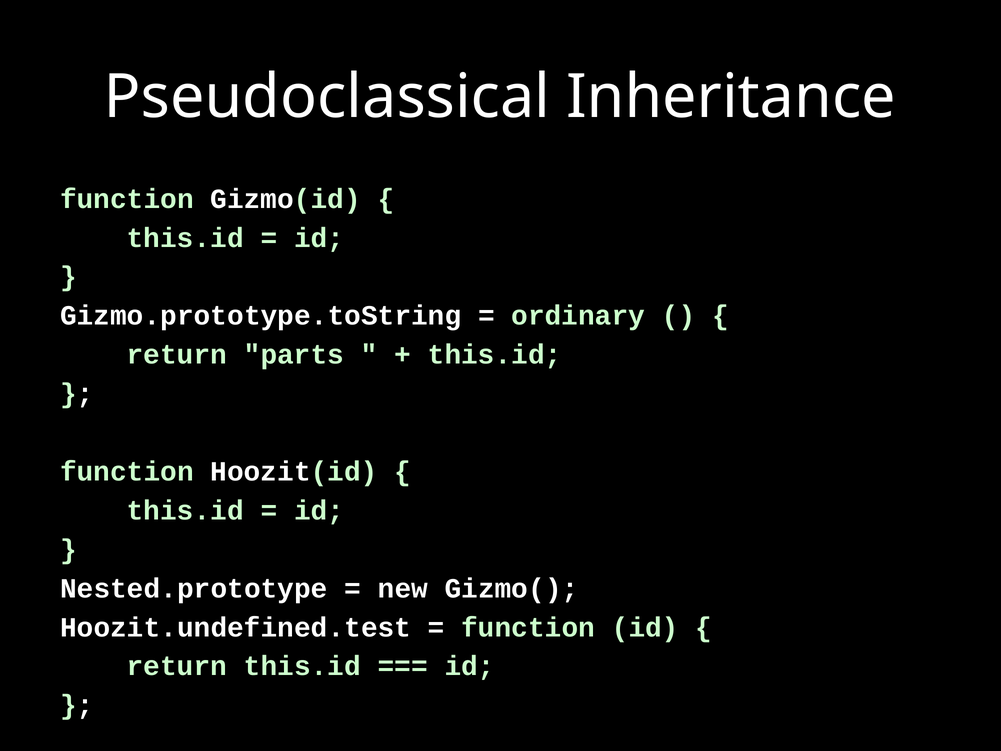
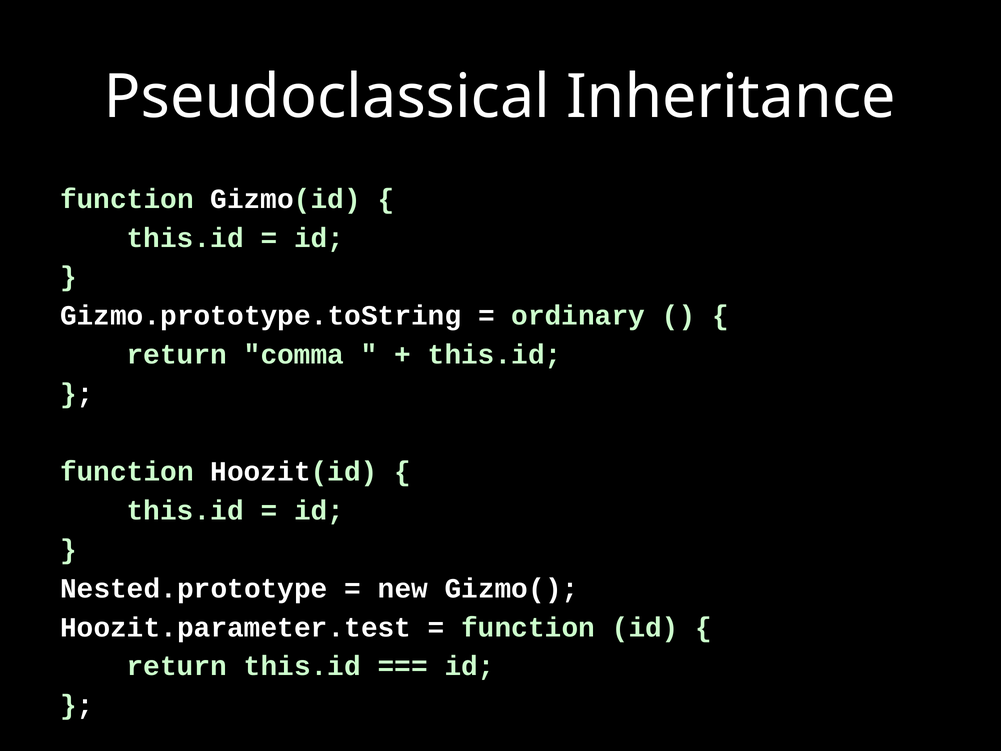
parts: parts -> comma (294, 355)
Hoozit.undefined.test: Hoozit.undefined.test -> Hoozit.parameter.test (236, 627)
